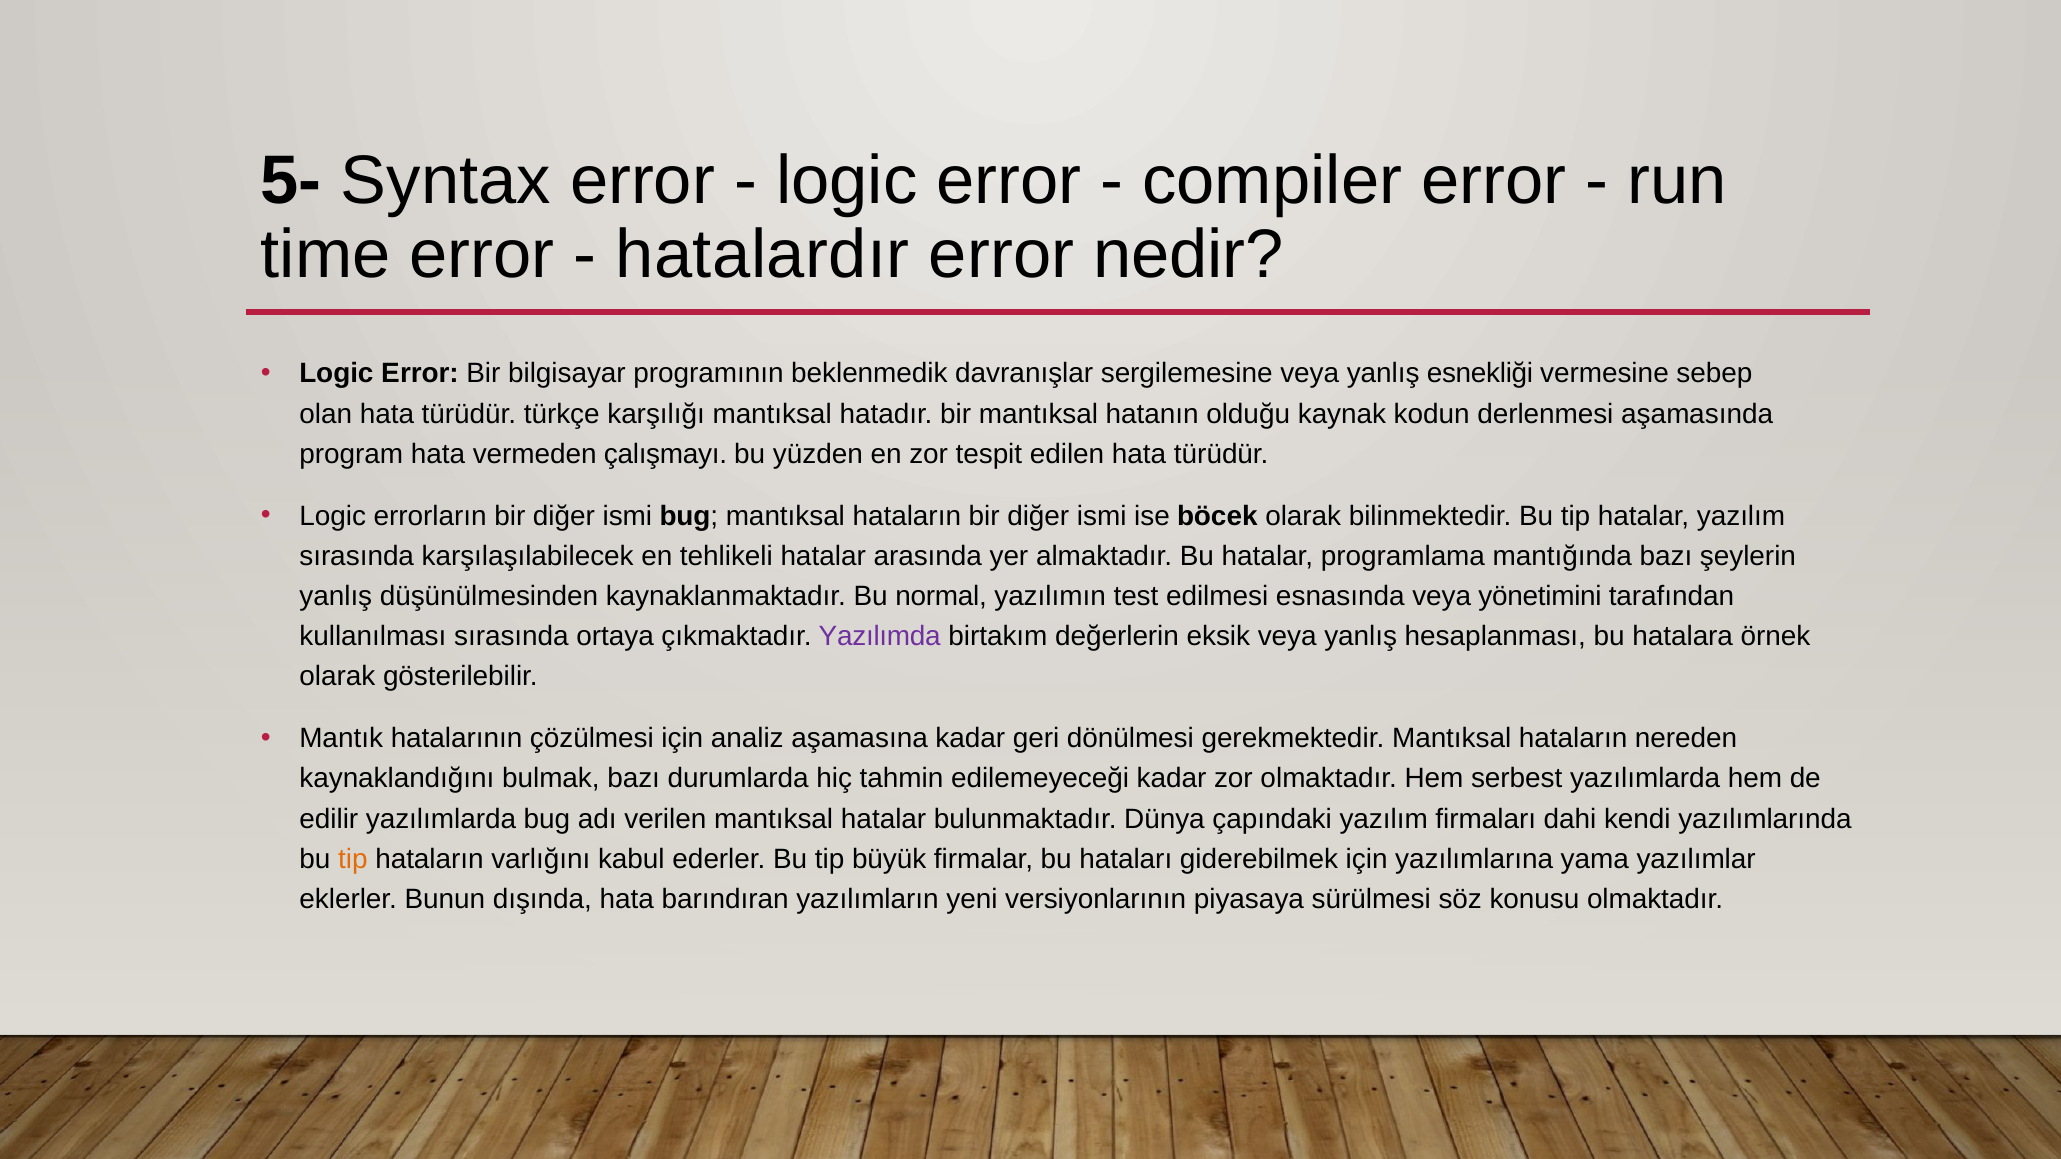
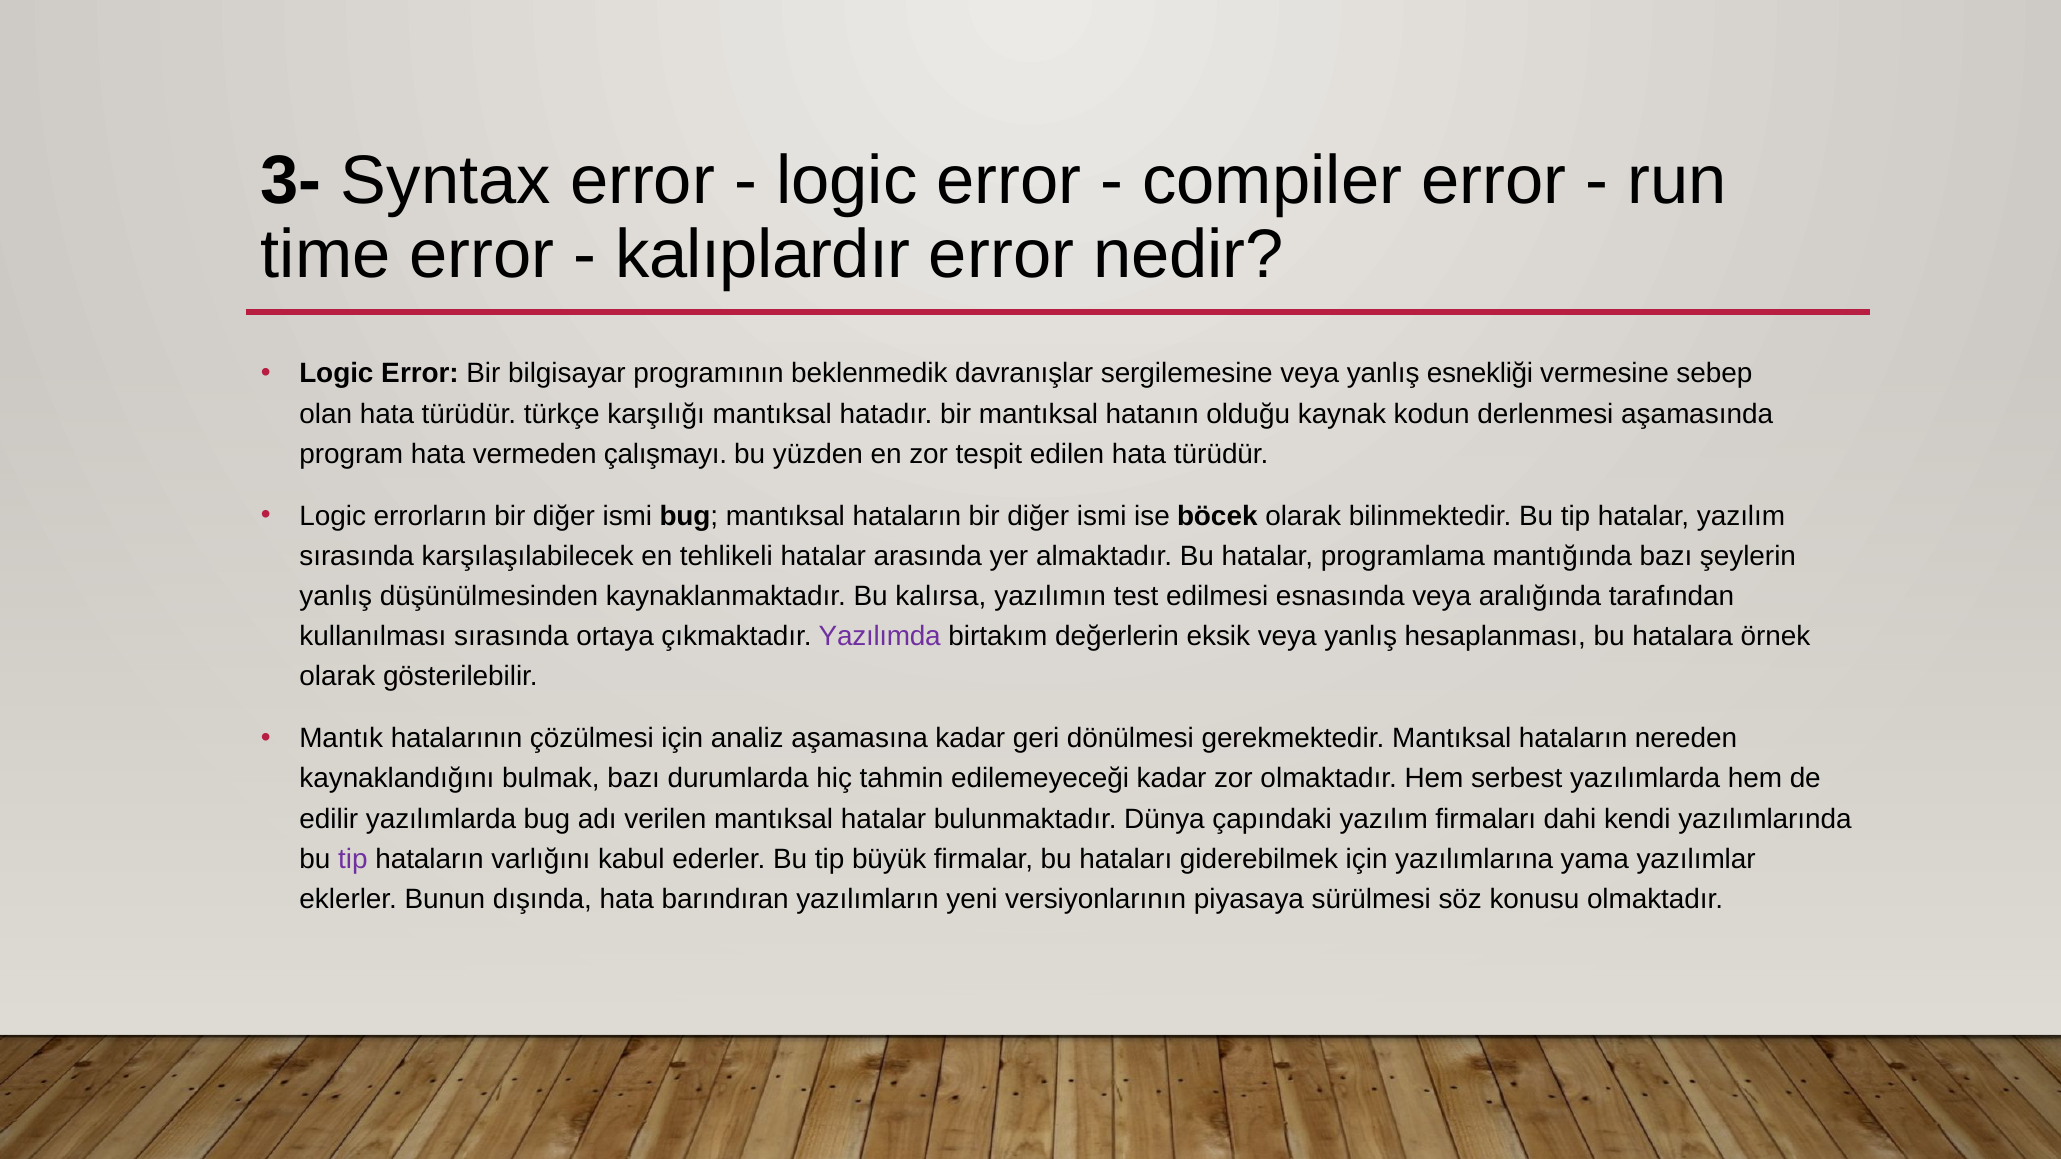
5-: 5- -> 3- (291, 180)
hatalardır: hatalardır -> kalıplardır (763, 255)
normal: normal -> kalırsa (941, 596)
yönetimini: yönetimini -> aralığında (1540, 596)
tip colour: orange -> purple (353, 859)
